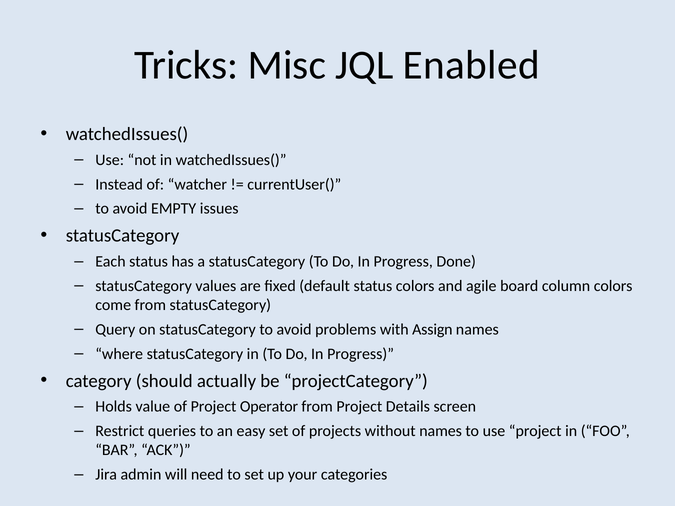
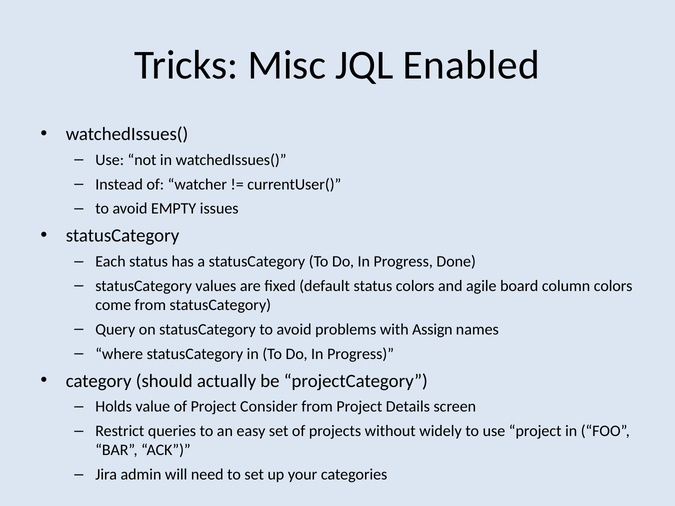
Operator: Operator -> Consider (269, 407)
without names: names -> widely (441, 431)
